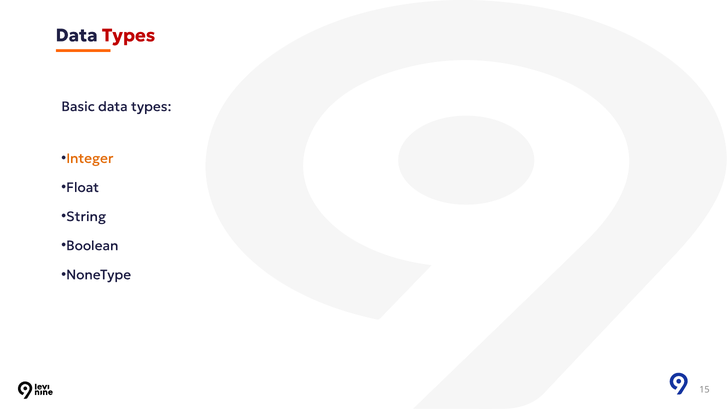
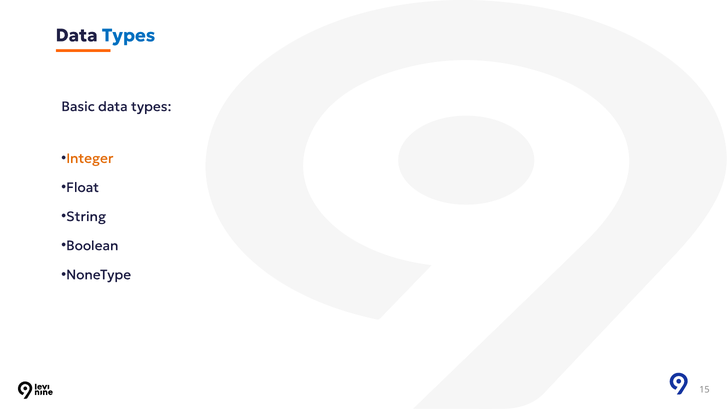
Types colour: red -> blue (129, 35)
